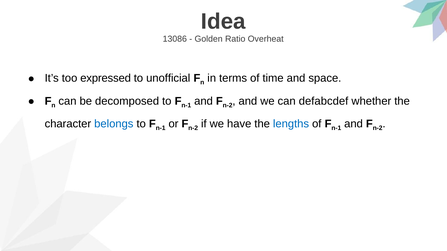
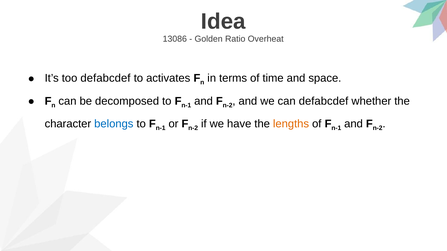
too expressed: expressed -> defabcdef (105, 78)
unofficial: unofficial -> activates (168, 78)
lengths colour: blue -> orange (291, 124)
